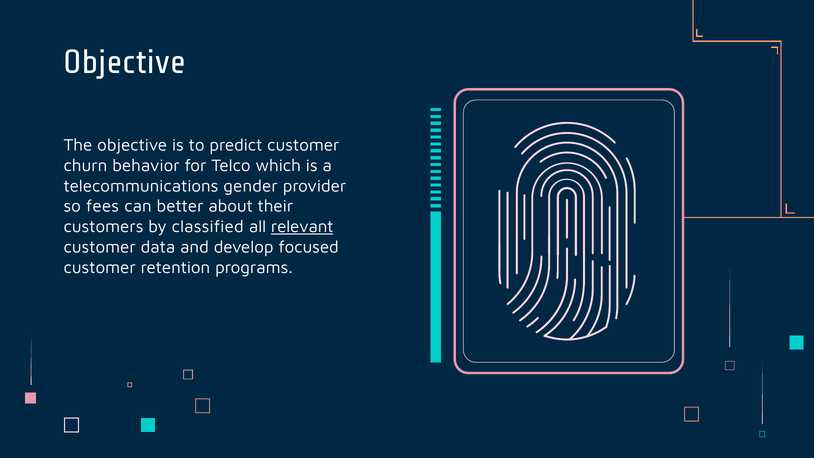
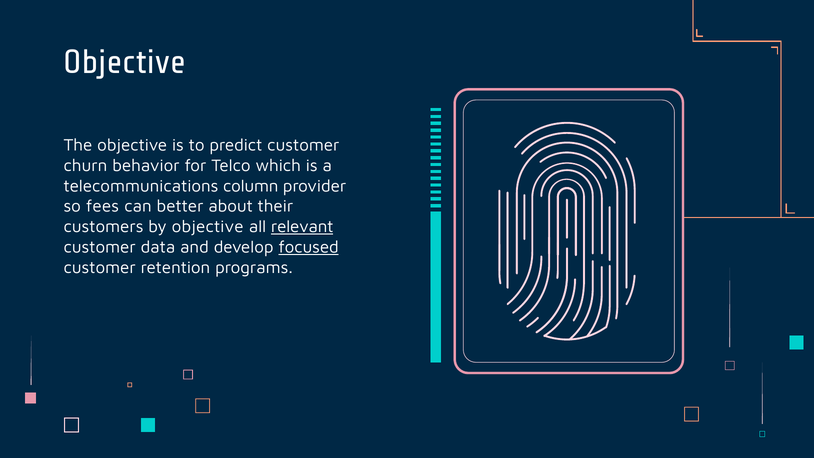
gender: gender -> column (251, 186)
by classified: classified -> objective (208, 227)
focused underline: none -> present (309, 247)
